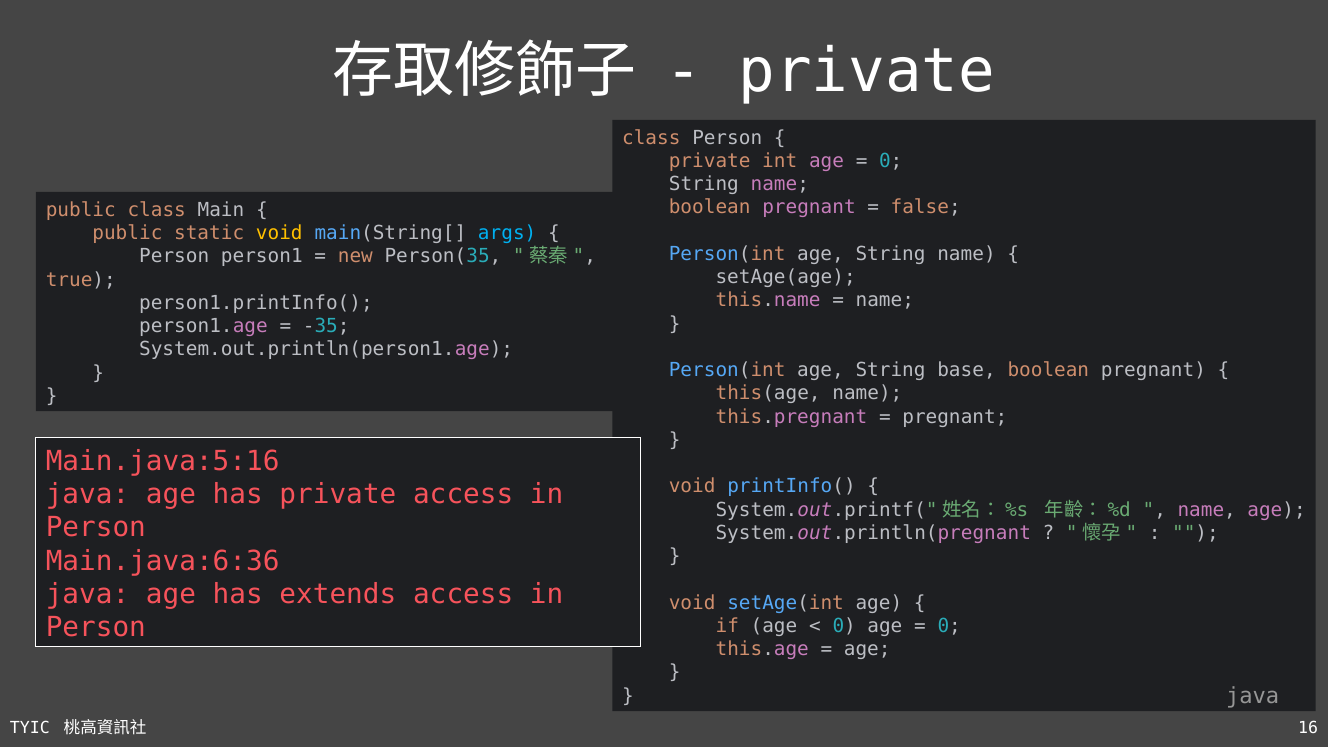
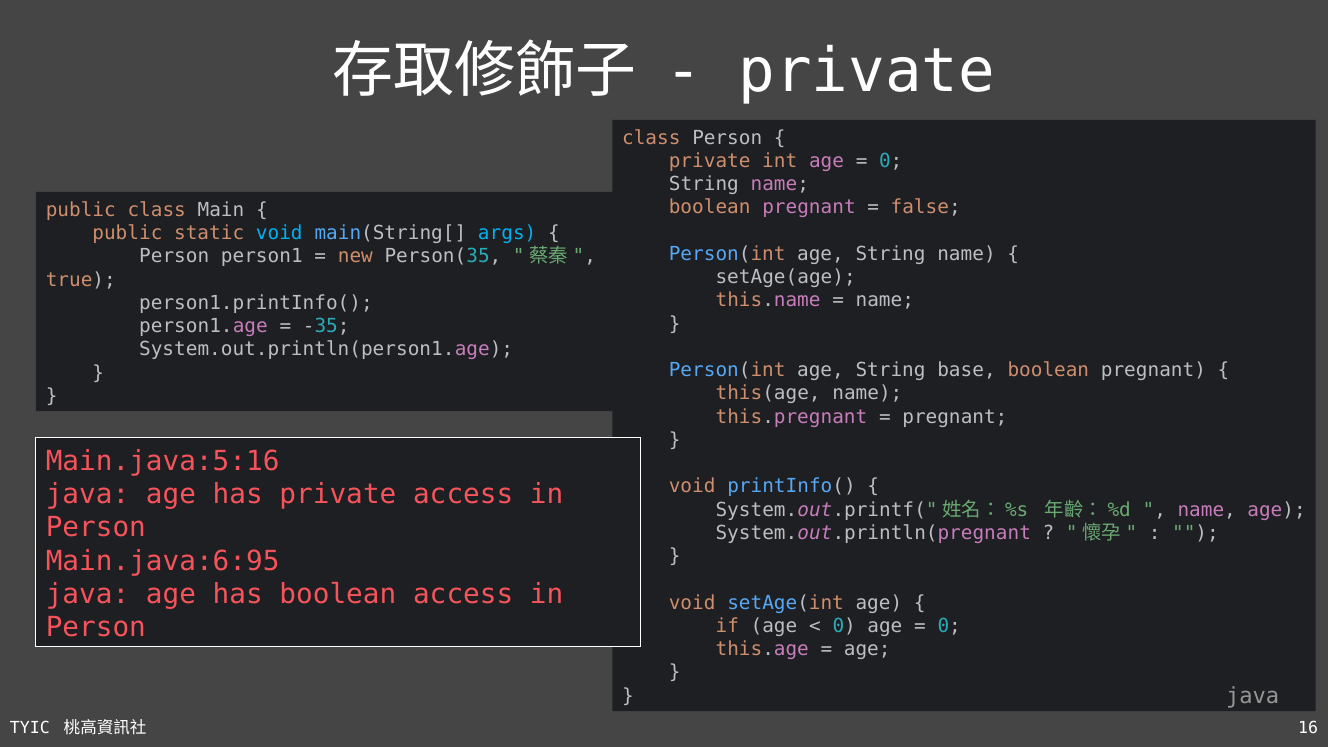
void colour: yellow -> light blue (279, 233)
Main.java:6:36: Main.java:6:36 -> Main.java:6:95 (163, 561)
has extends: extends -> boolean (338, 594)
